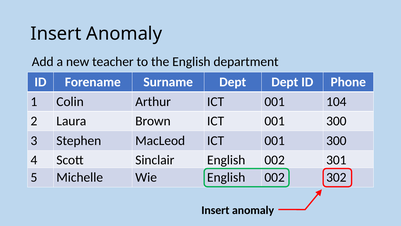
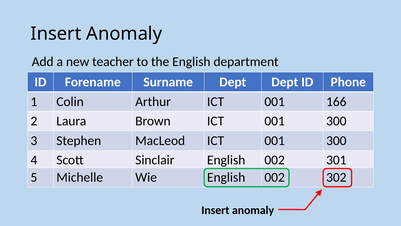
104: 104 -> 166 (336, 101)
